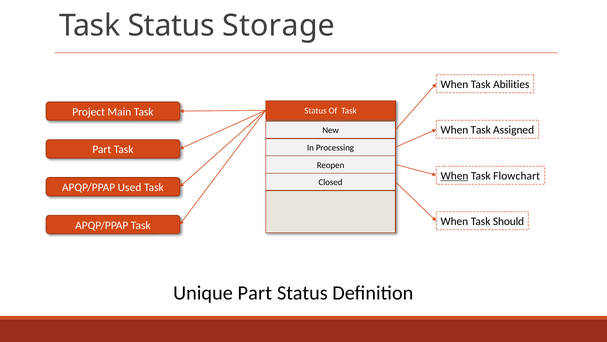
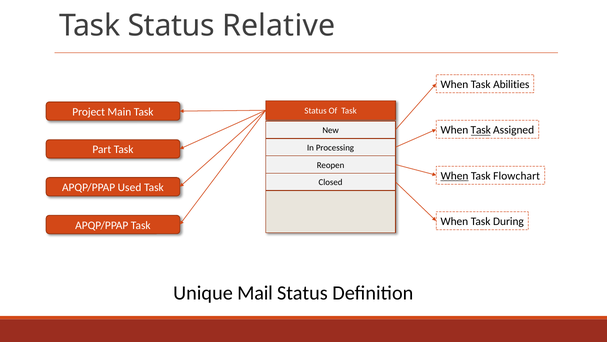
Storage: Storage -> Relative (279, 26)
Task underline: none -> present (481, 130)
Should: Should -> During (508, 221)
Unique Part: Part -> Mail (255, 293)
